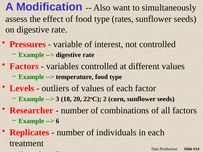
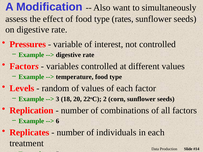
outliers: outliers -> random (55, 88)
Researcher: Researcher -> Replication (32, 111)
